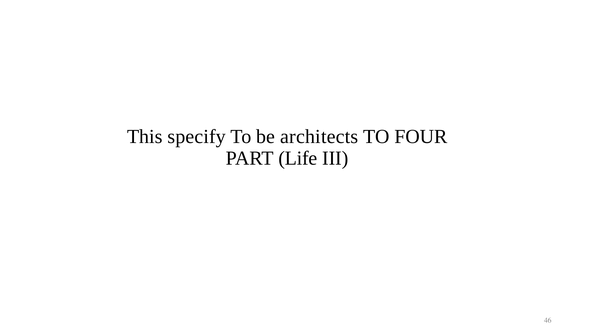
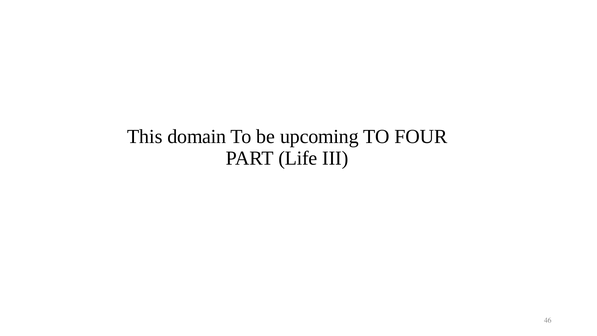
specify: specify -> domain (197, 137)
architects: architects -> upcoming (319, 137)
